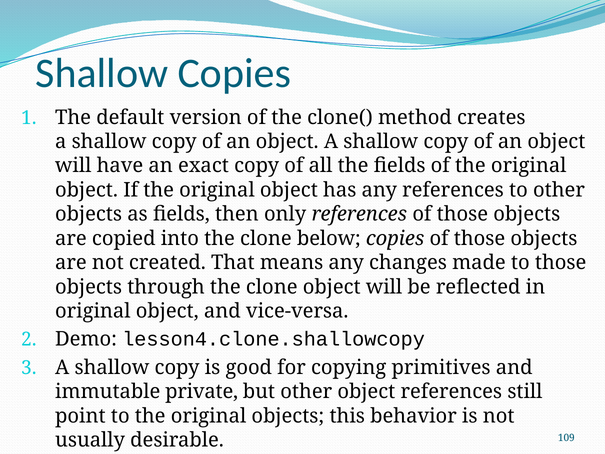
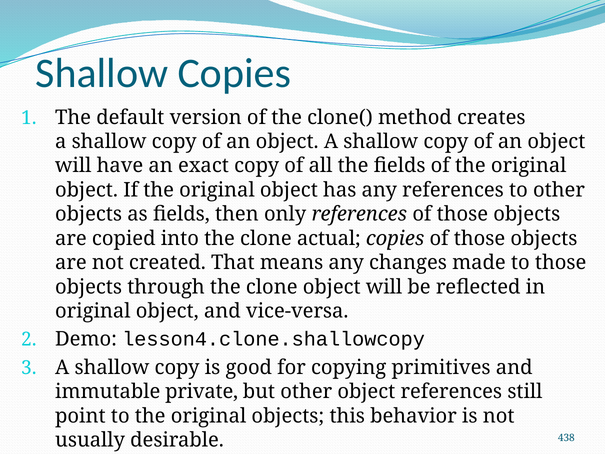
below: below -> actual (329, 238)
109: 109 -> 438 (566, 438)
